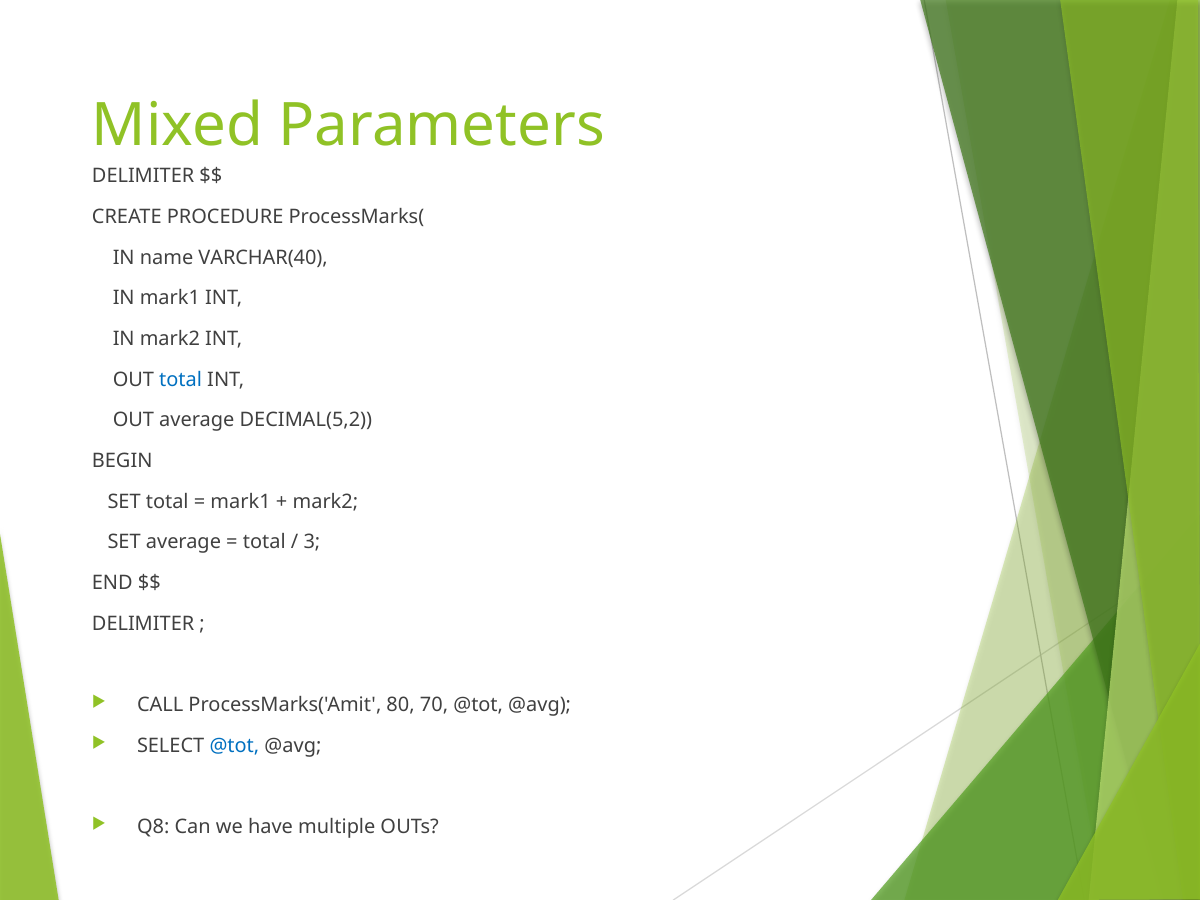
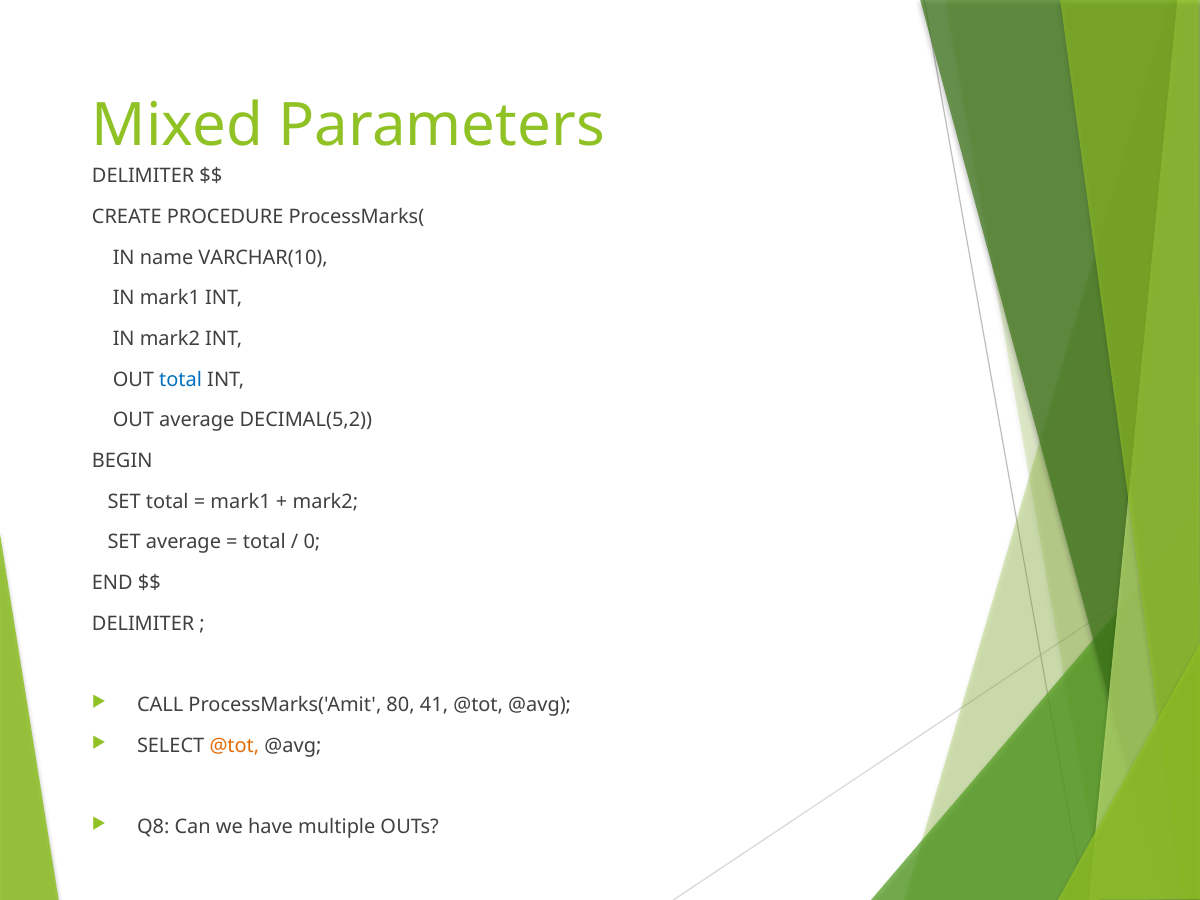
VARCHAR(40: VARCHAR(40 -> VARCHAR(10 (263, 258)
3: 3 -> 0 (312, 542)
70: 70 -> 41 (434, 705)
@tot colour: blue -> orange (234, 746)
